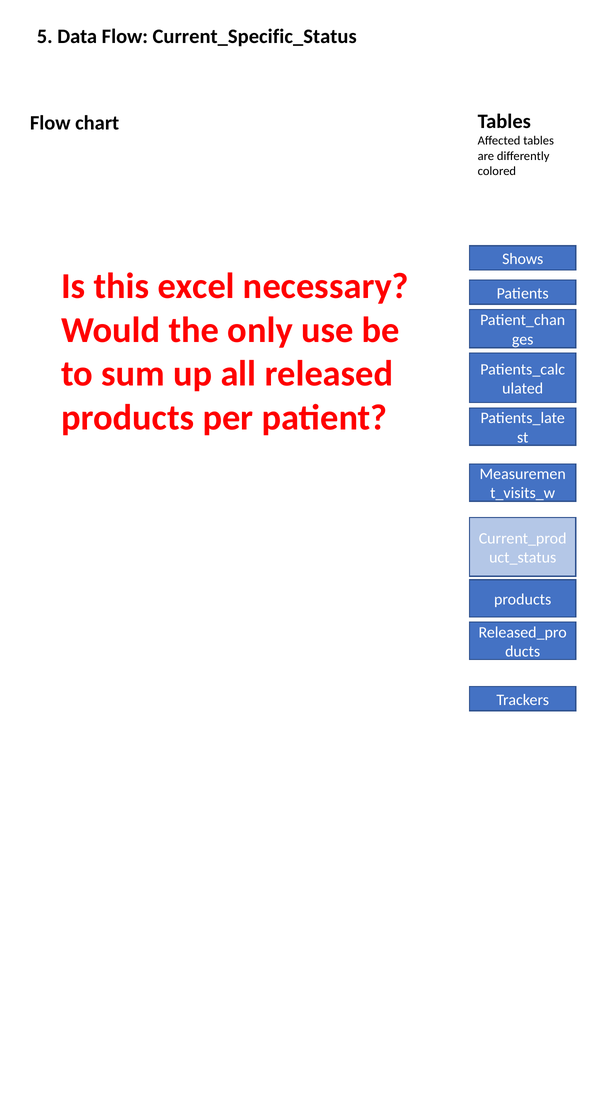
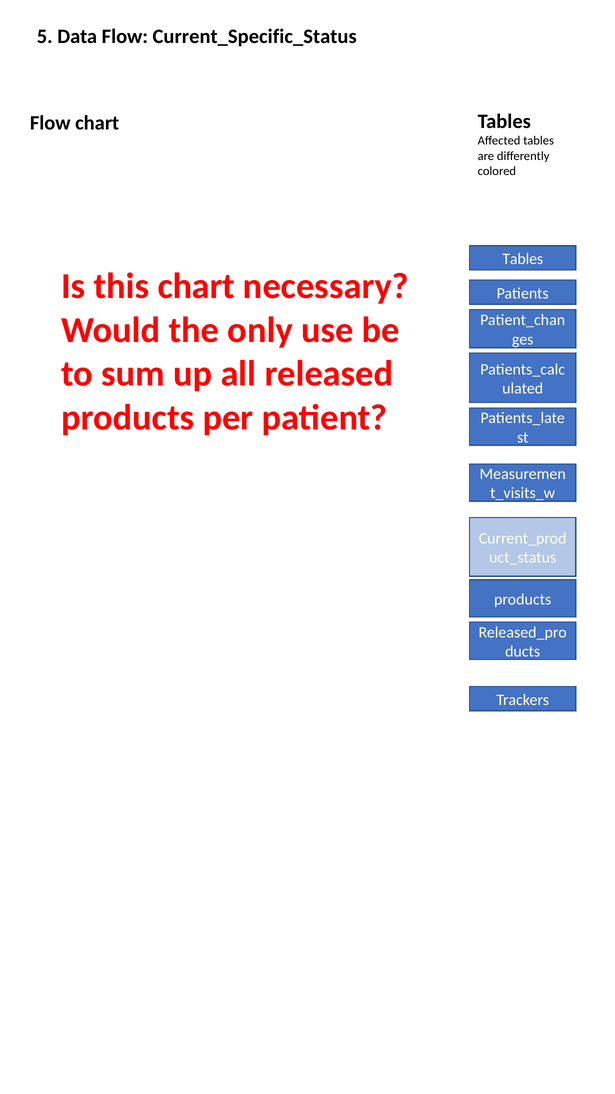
Shows: Shows -> Tables (523, 259)
this excel: excel -> chart (196, 286)
